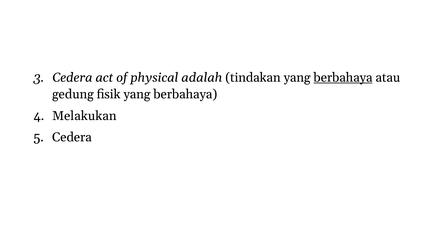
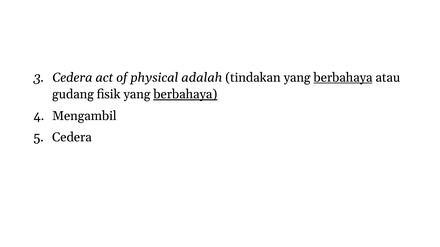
gedung: gedung -> gudang (73, 95)
berbahaya underline: none -> present (185, 95)
Melakukan: Melakukan -> Mengambil (84, 116)
